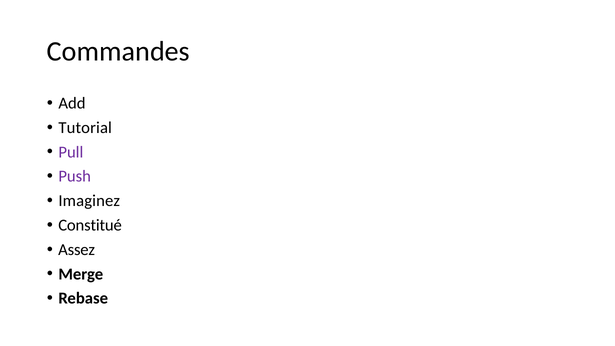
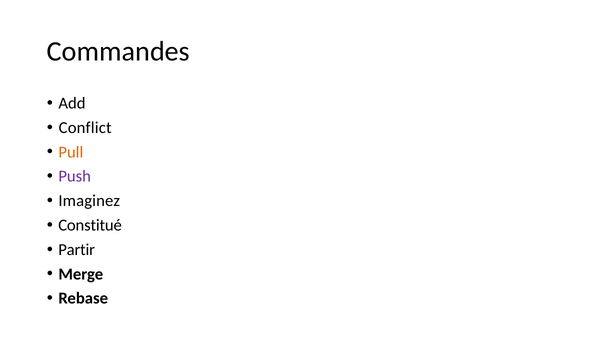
Tutorial: Tutorial -> Conflict (85, 128)
Pull colour: purple -> orange (71, 152)
Assez: Assez -> Partir (77, 250)
